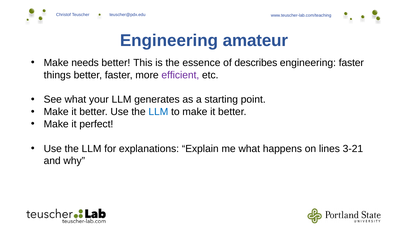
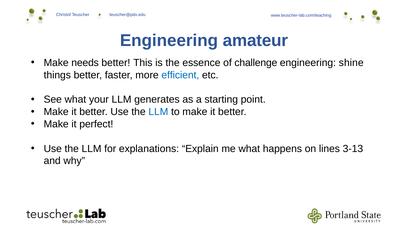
describes: describes -> challenge (256, 63)
engineering faster: faster -> shine (351, 63)
efficient colour: purple -> blue (180, 75)
3-21: 3-21 -> 3-13 (353, 148)
